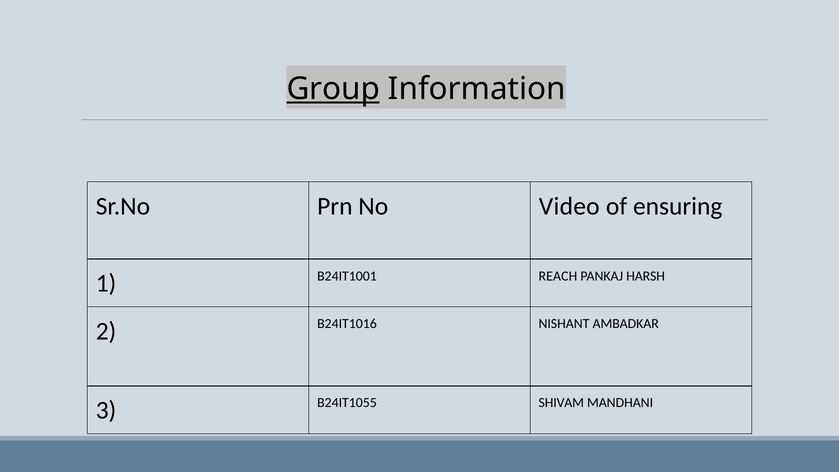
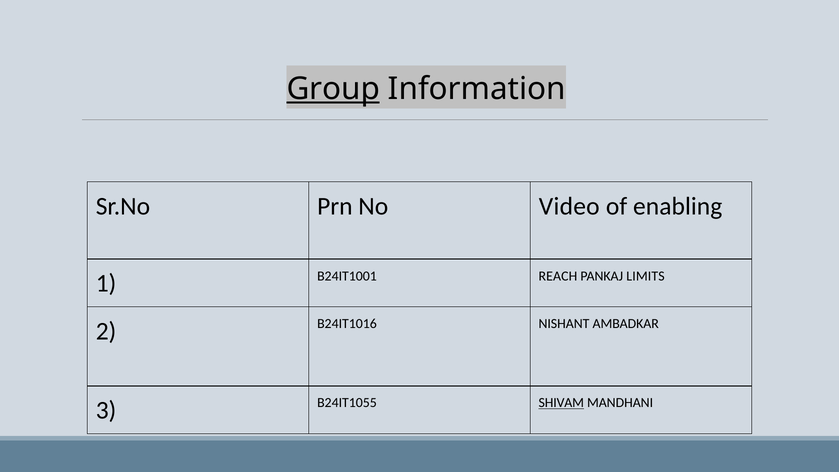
ensuring: ensuring -> enabling (678, 206)
HARSH: HARSH -> LIMITS (646, 276)
SHIVAM underline: none -> present (561, 403)
